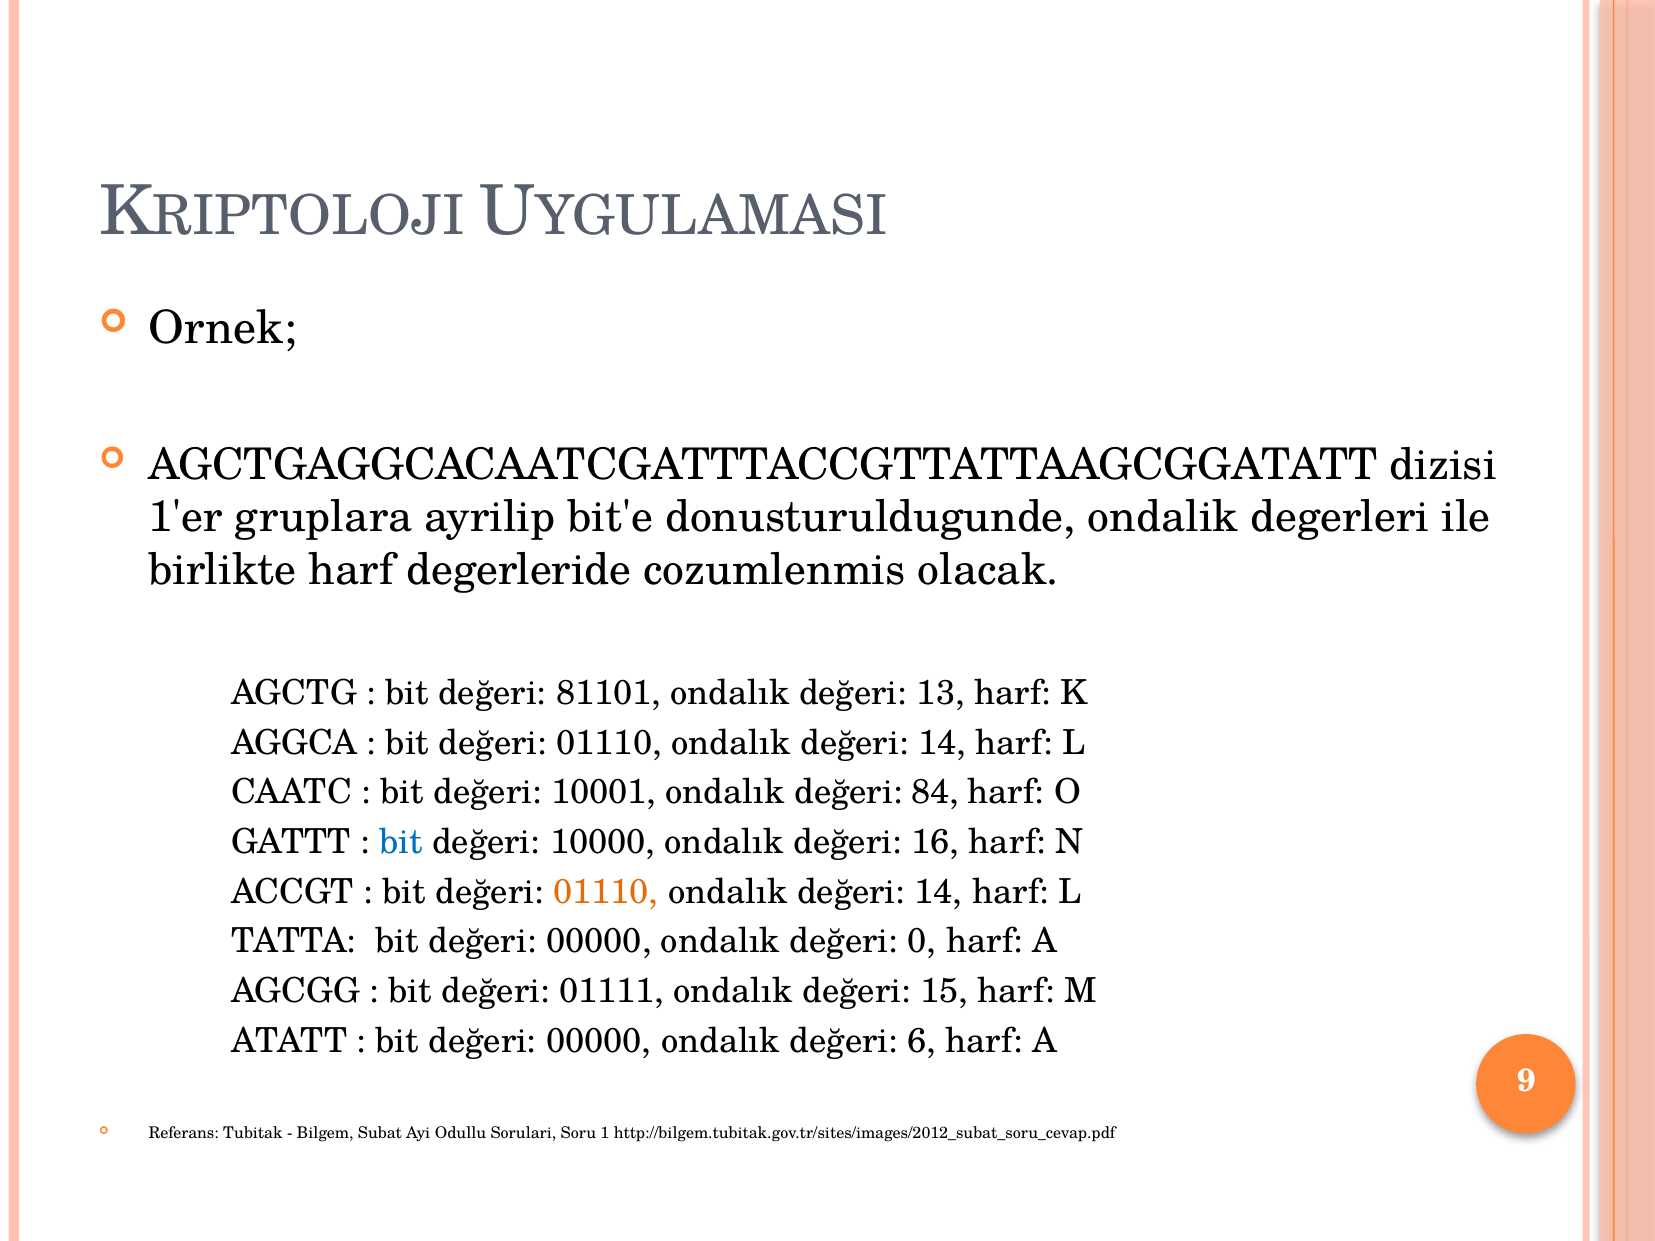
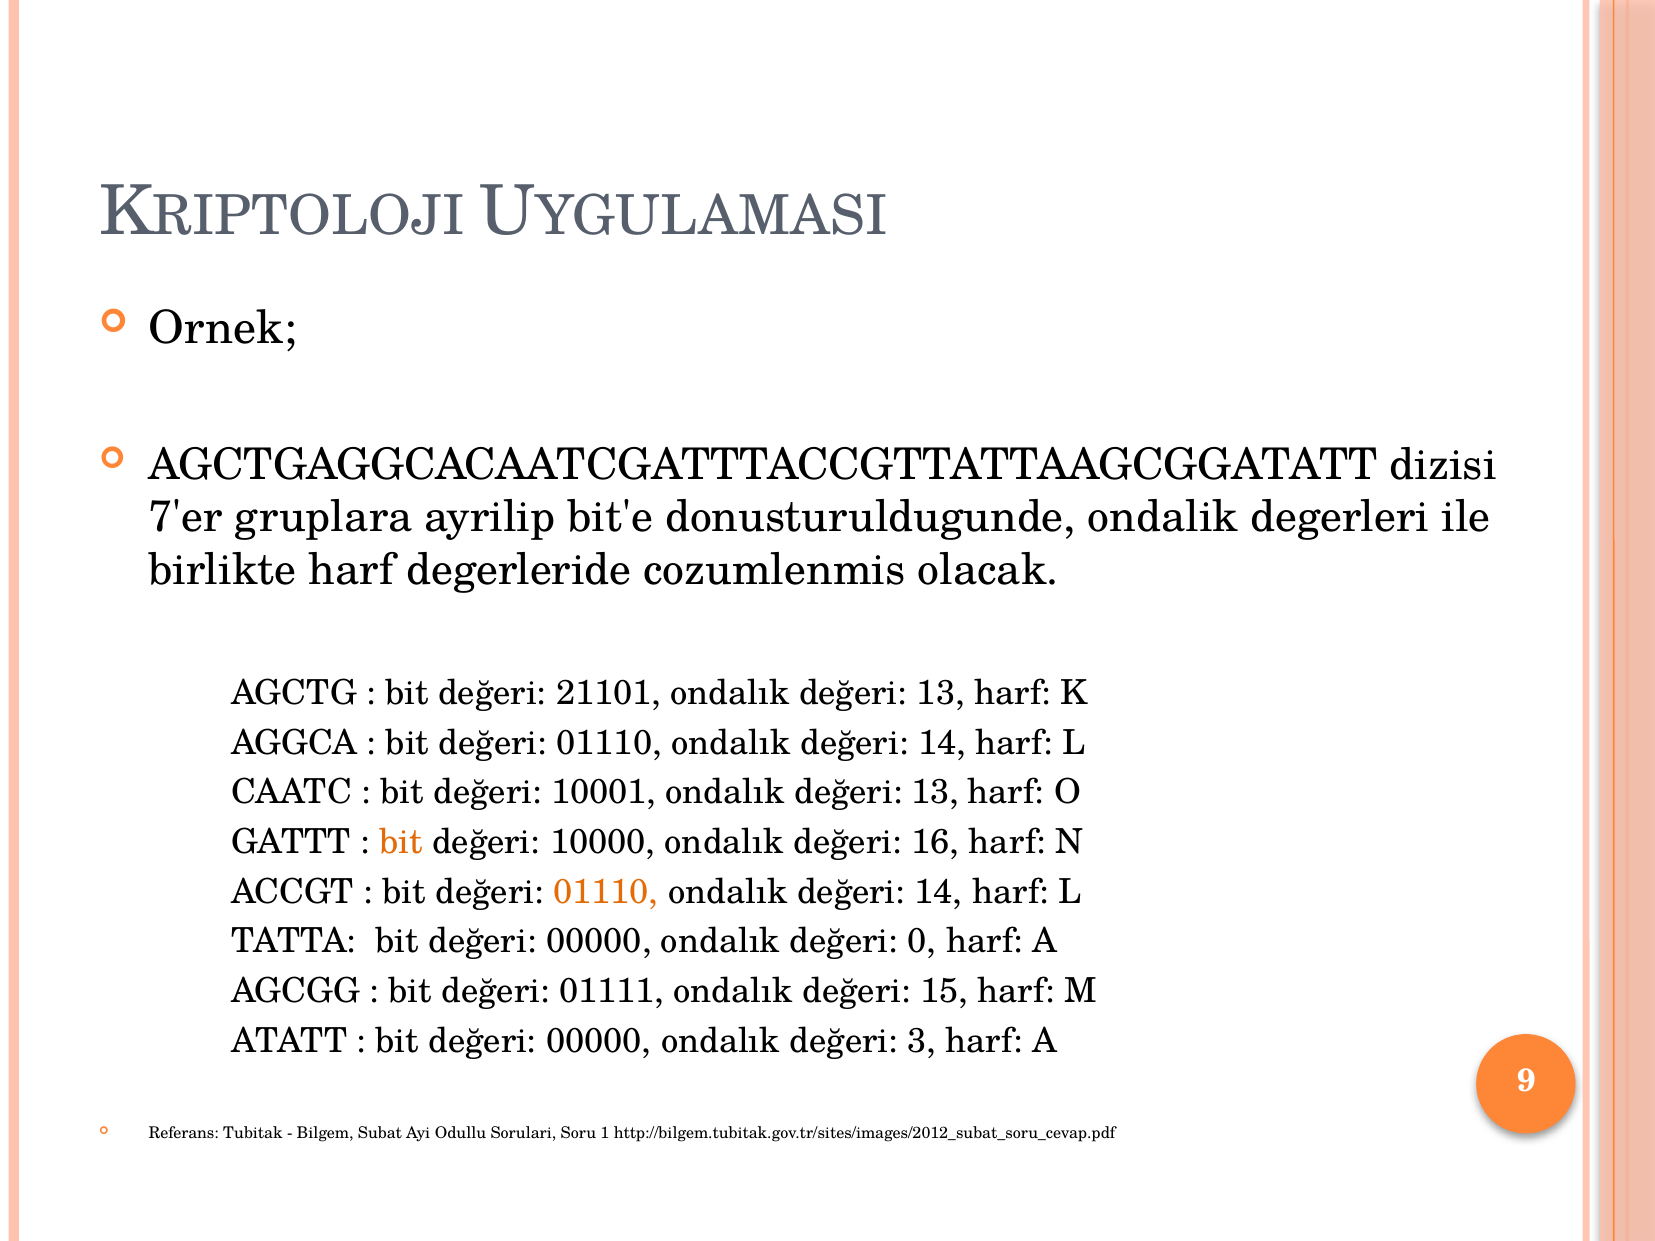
1'er: 1'er -> 7'er (186, 517)
81101: 81101 -> 21101 (608, 693)
10001 ondalık değeri 84: 84 -> 13 (935, 793)
bit colour: blue -> orange (401, 842)
6: 6 -> 3 (922, 1041)
